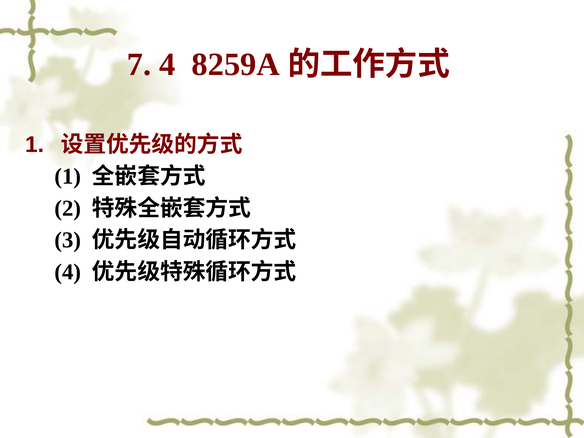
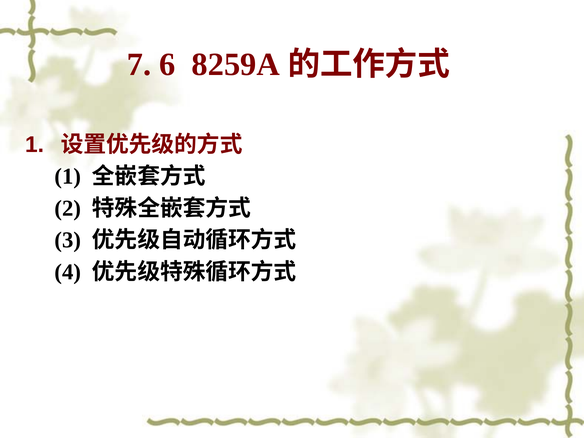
7 4: 4 -> 6 (167, 65)
